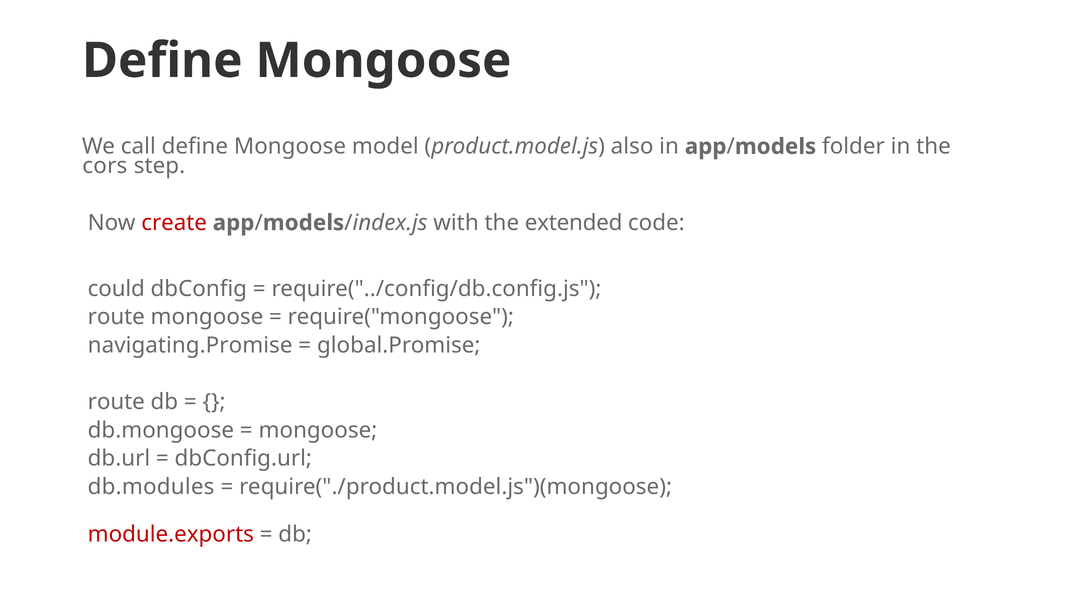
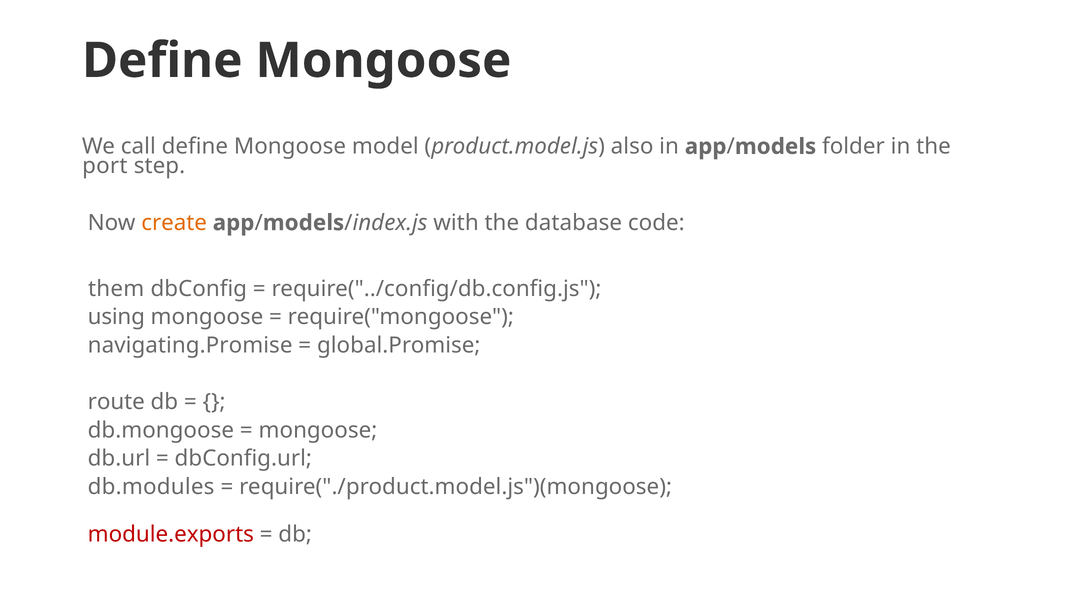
cors: cors -> port (105, 166)
create colour: red -> orange (174, 223)
extended: extended -> database (574, 223)
could: could -> them (116, 289)
route: route -> using (116, 317)
